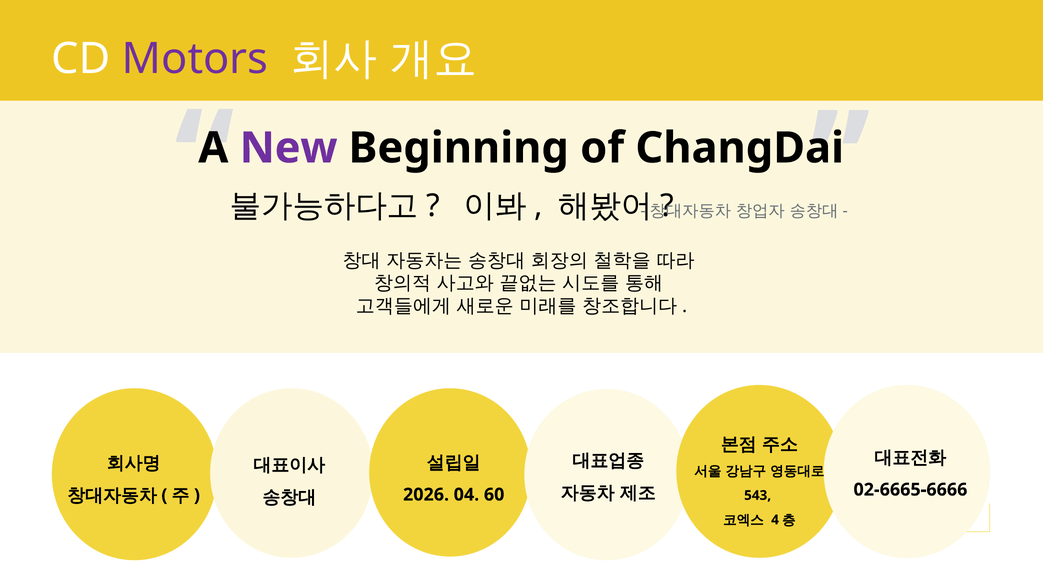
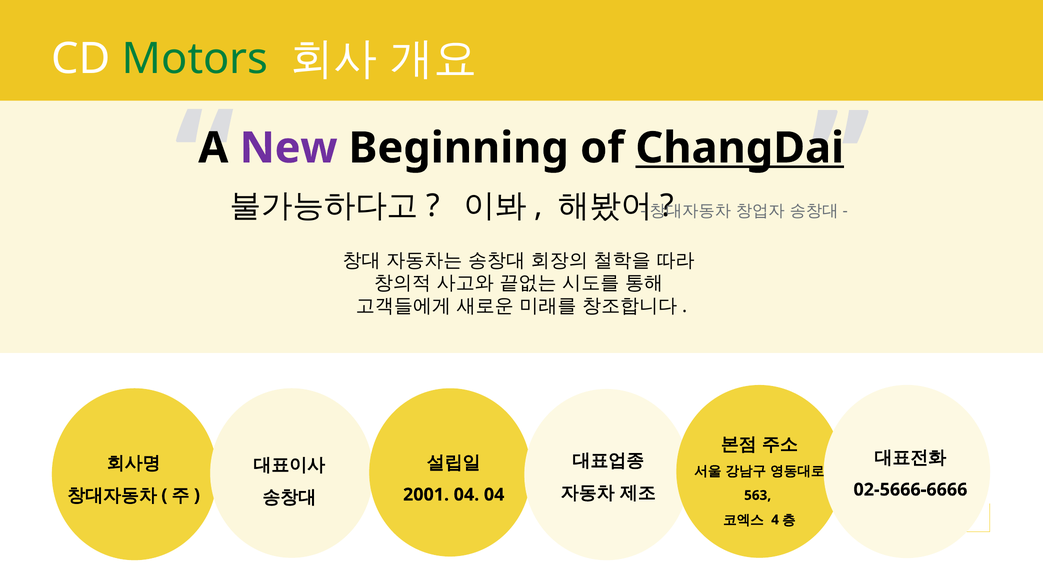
Motors colour: purple -> green (195, 59)
ChangDai underline: none -> present (740, 148)
02-6665-6666: 02-6665-6666 -> 02-5666-6666 (910, 489)
2026: 2026 -> 2001 (426, 494)
04 60: 60 -> 04 (494, 494)
543: 543 -> 563 (758, 495)
